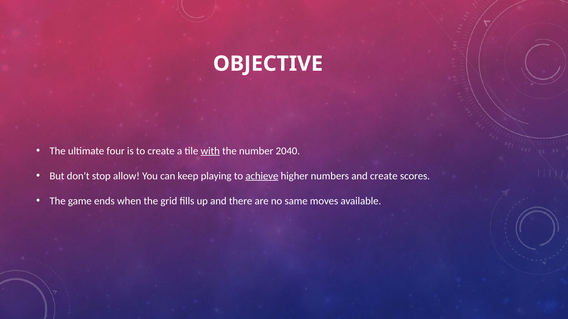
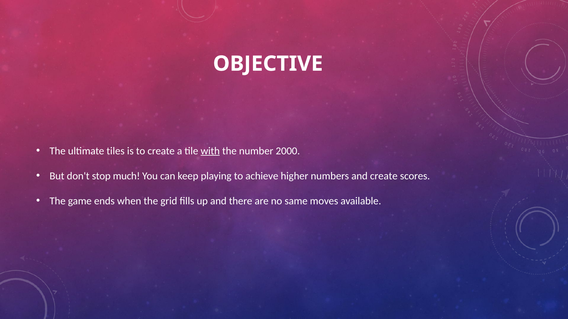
four: four -> tiles (116, 151)
2040: 2040 -> 2000 (288, 151)
allow: allow -> much (126, 176)
achieve underline: present -> none (262, 176)
